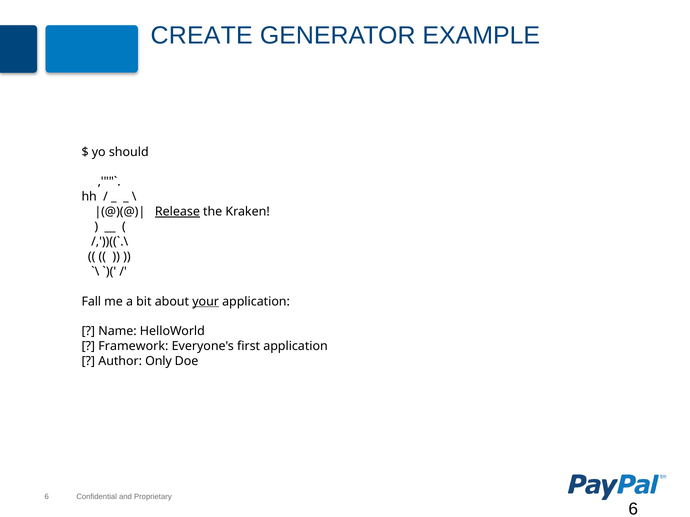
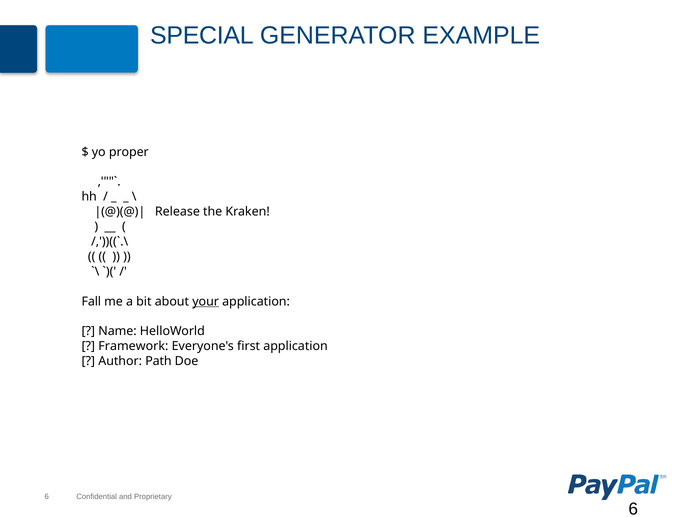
CREATE: CREATE -> SPECIAL (202, 35)
should: should -> proper (129, 152)
Release underline: present -> none (177, 212)
Only: Only -> Path (158, 362)
